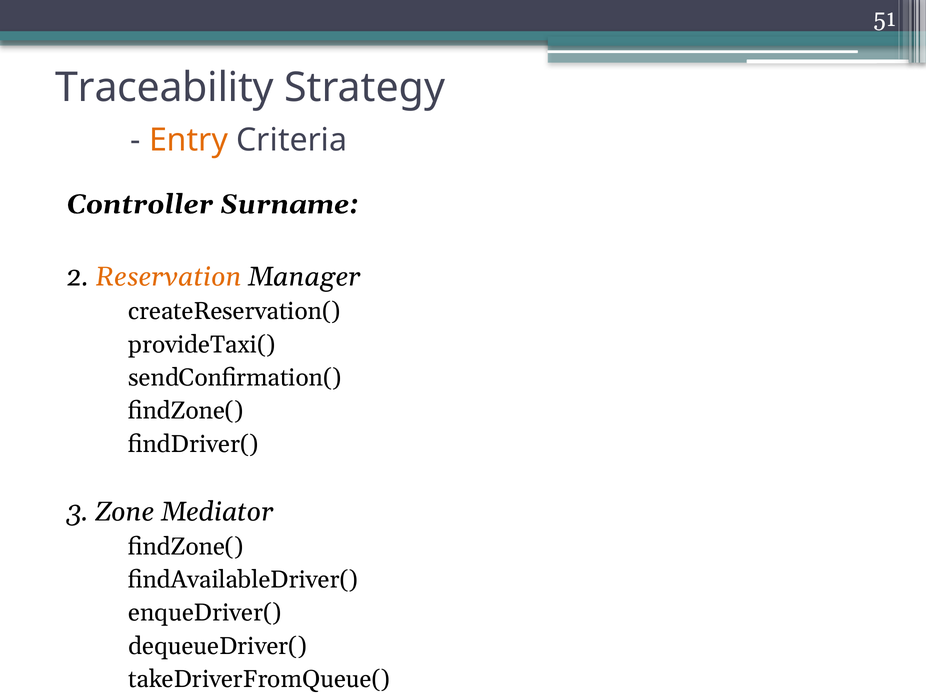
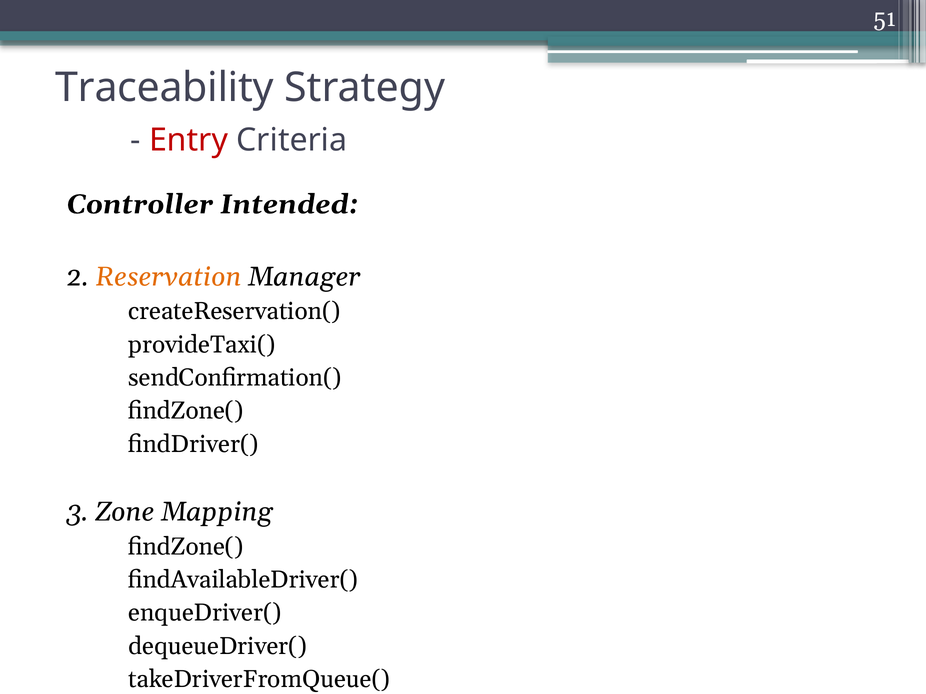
Entry colour: orange -> red (188, 140)
Surname: Surname -> Intended (289, 205)
Mediator: Mediator -> Mapping (217, 512)
